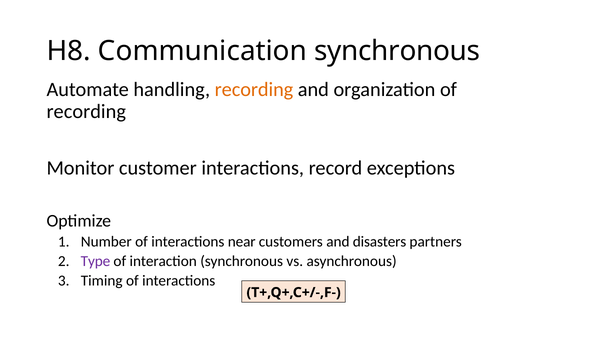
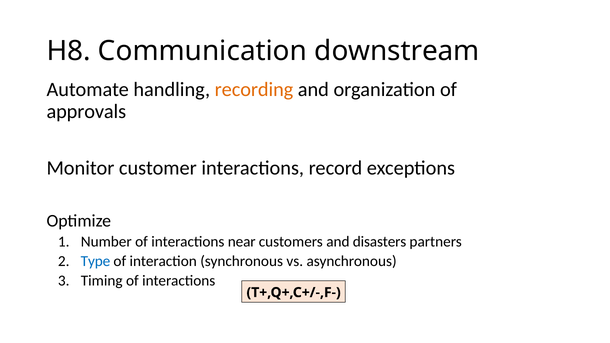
Communication synchronous: synchronous -> downstream (397, 51)
recording: recording -> approvals (86, 112)
Type colour: purple -> blue (95, 261)
